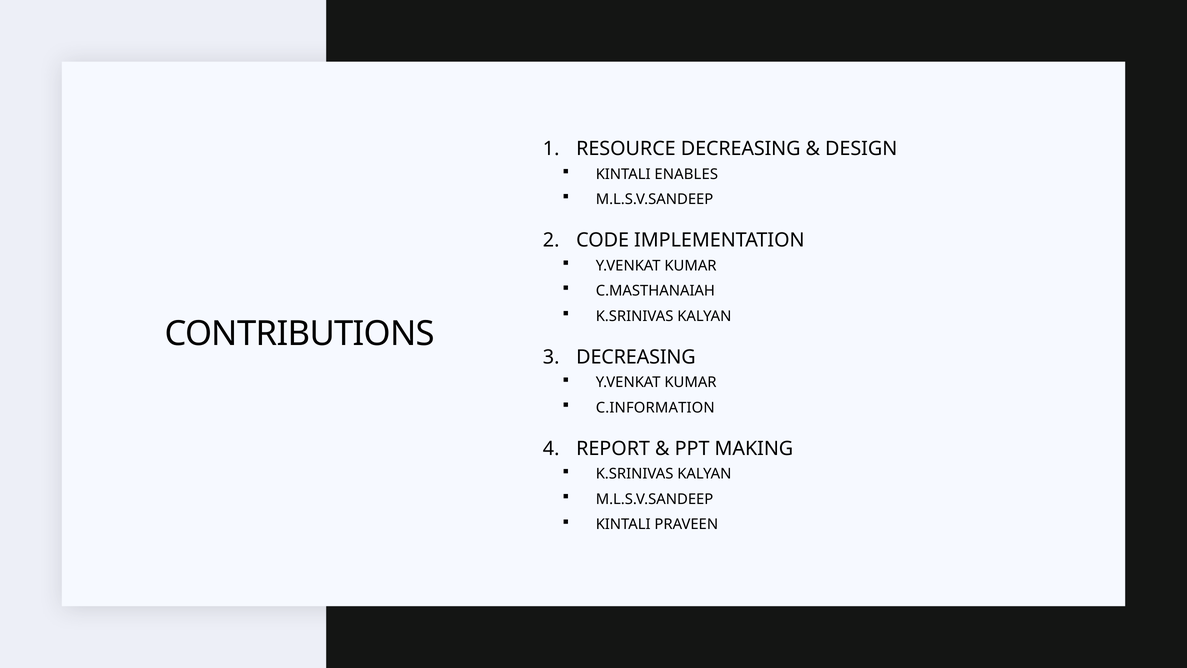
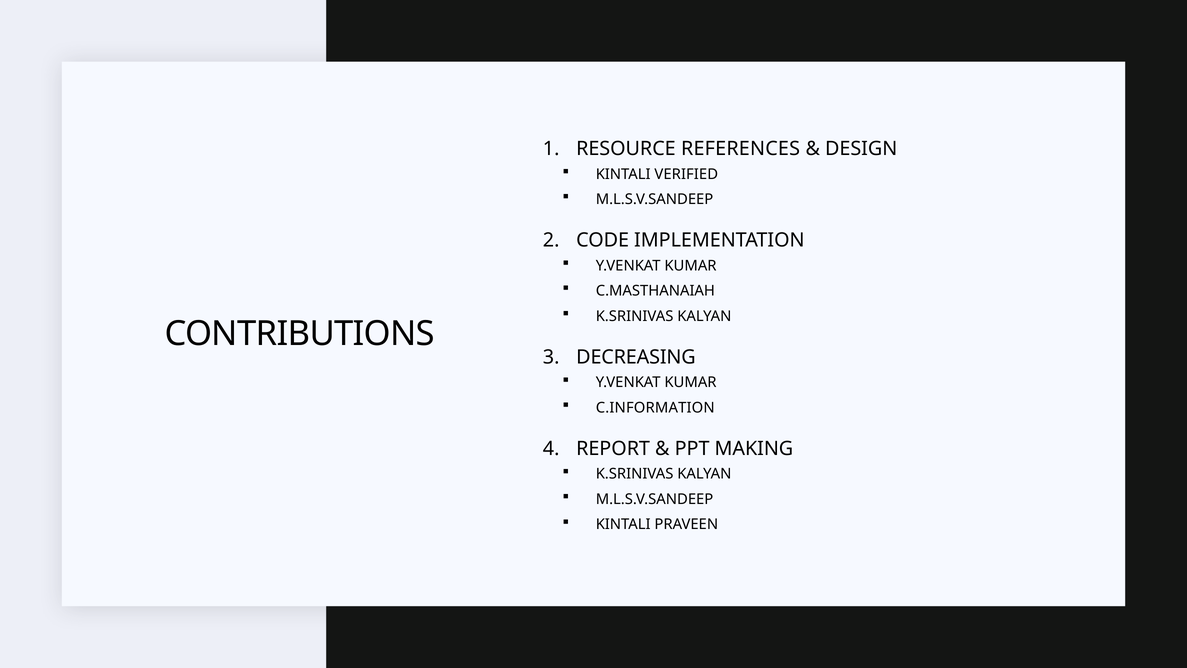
RESOURCE DECREASING: DECREASING -> REFERENCES (741, 149)
ENABLES: ENABLES -> VERIFIED (686, 174)
